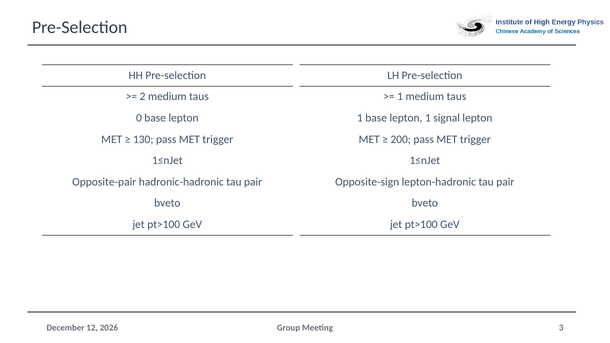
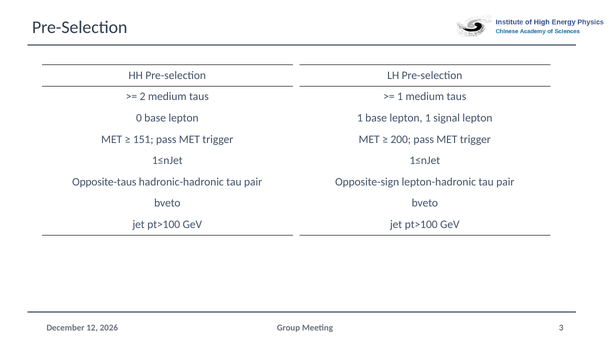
130: 130 -> 151 (143, 139)
Opposite-pair: Opposite-pair -> Opposite-taus (104, 182)
